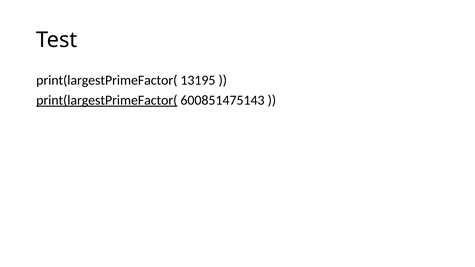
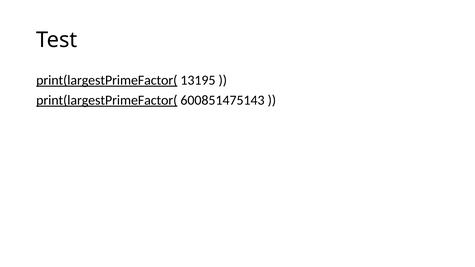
print(largestPrimeFactor( underline: none -> present (107, 80)
